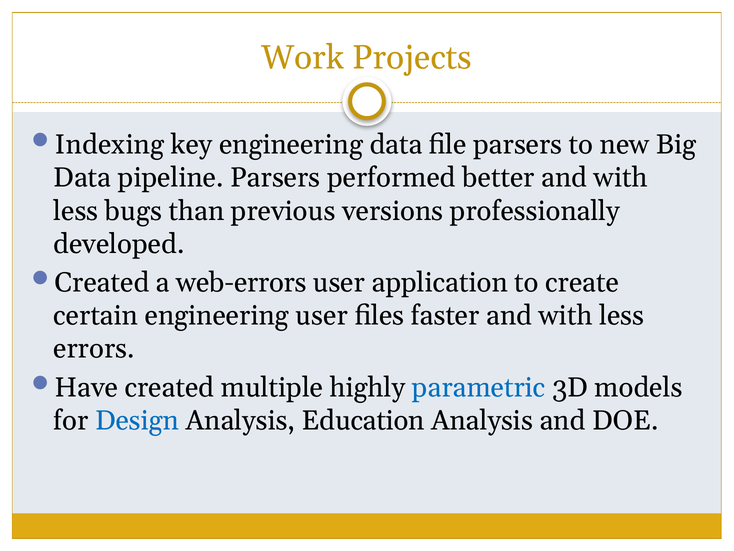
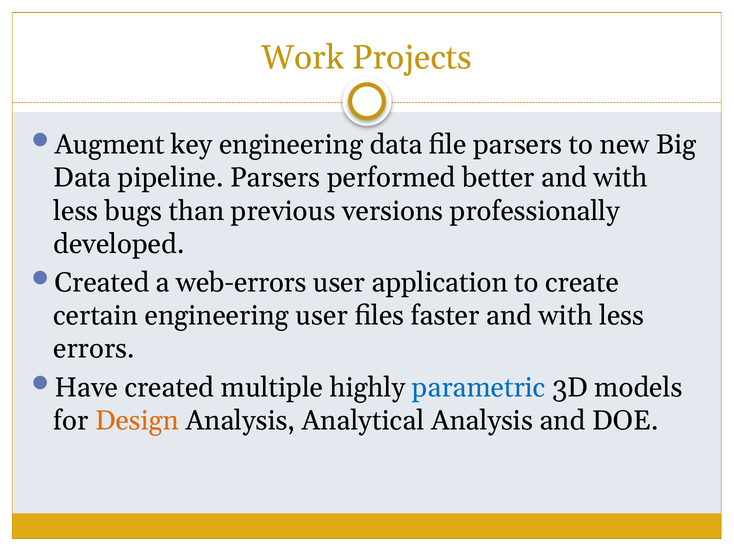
Indexing: Indexing -> Augment (110, 145)
Design colour: blue -> orange (137, 420)
Education: Education -> Analytical (363, 420)
